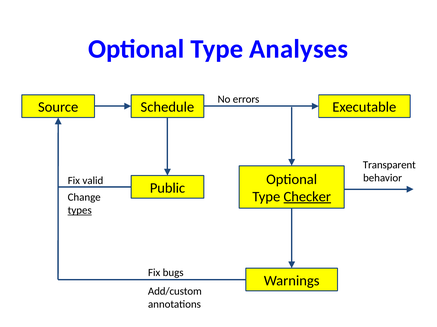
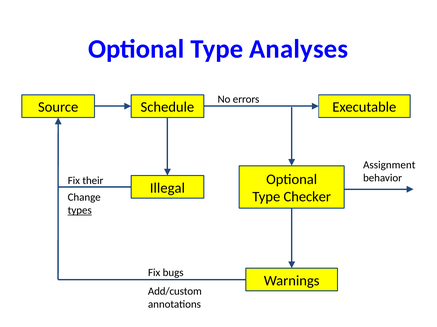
Transparent: Transparent -> Assignment (389, 165)
valid: valid -> their (93, 181)
Public: Public -> Illegal (167, 188)
Checker underline: present -> none (307, 197)
